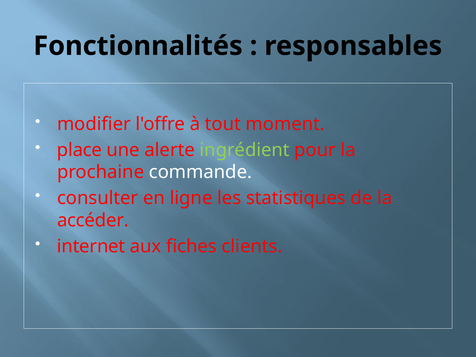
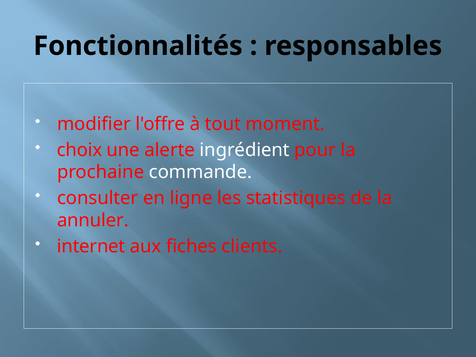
place: place -> choix (79, 150)
ingrédient colour: light green -> white (245, 150)
accéder: accéder -> annuler (93, 220)
